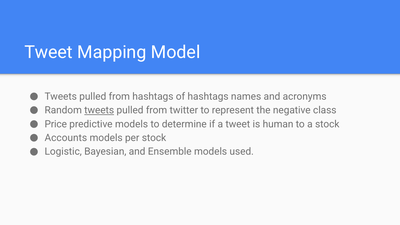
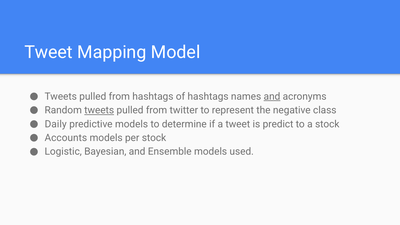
and underline: none -> present (272, 96)
Price: Price -> Daily (56, 124)
human: human -> predict (278, 124)
